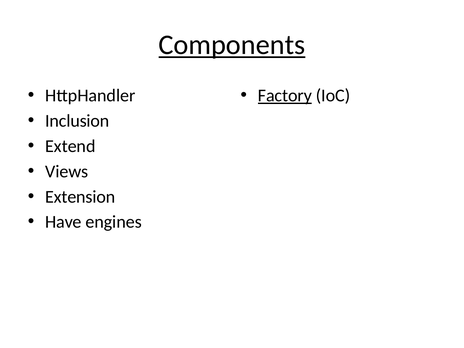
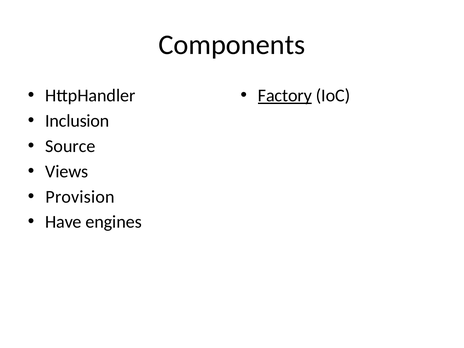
Components underline: present -> none (232, 45)
Extend: Extend -> Source (70, 146)
Extension: Extension -> Provision (80, 197)
